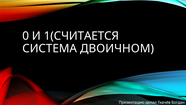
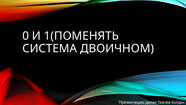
1(СЧИТАЕТСЯ: 1(СЧИТАЕТСЯ -> 1(ПОМЕНЯТЬ (81, 36)
